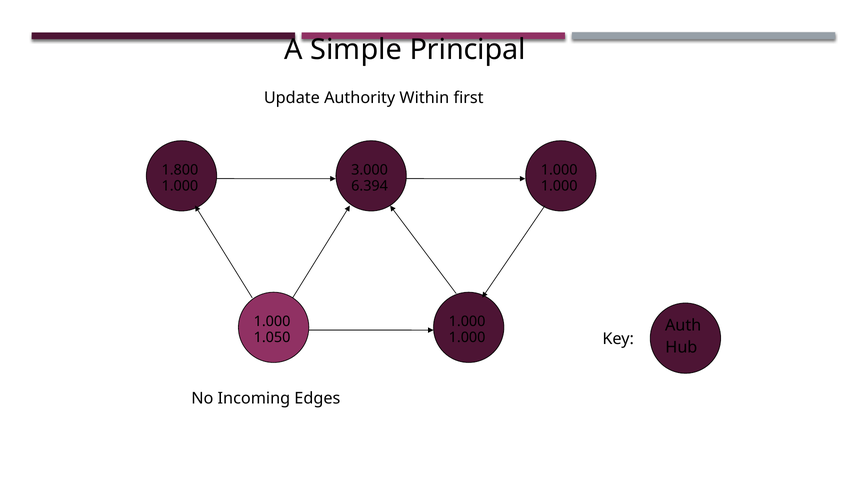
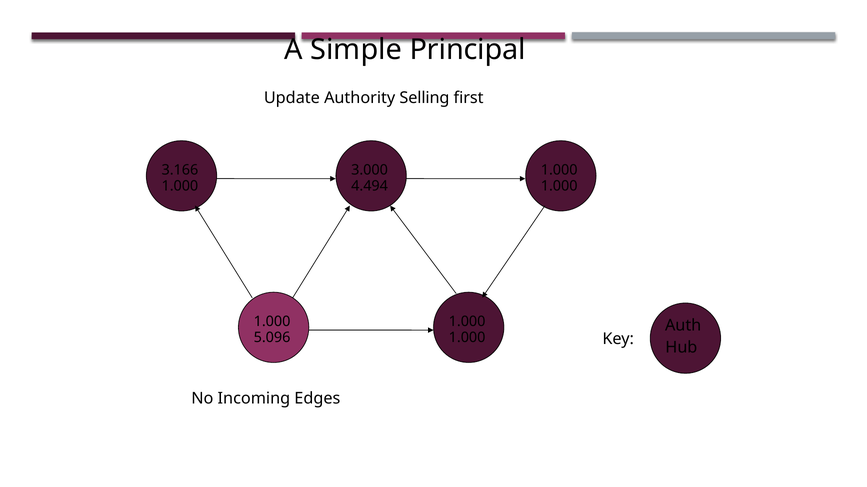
Within: Within -> Selling (424, 98)
1.800: 1.800 -> 3.166 (180, 170)
6.394: 6.394 -> 4.494 (370, 186)
1.050: 1.050 -> 5.096 (272, 338)
